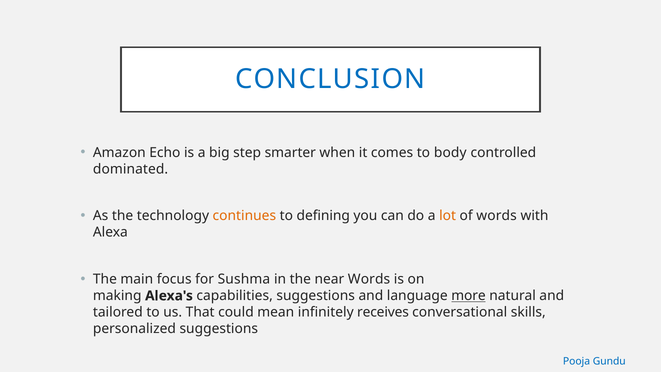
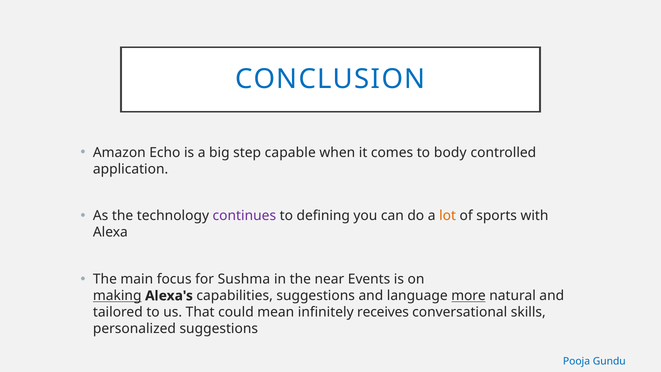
smarter: smarter -> capable (290, 152)
dominated: dominated -> application (131, 169)
continues colour: orange -> purple (244, 216)
of words: words -> sports (497, 216)
near Words: Words -> Events (369, 279)
making underline: none -> present (117, 296)
